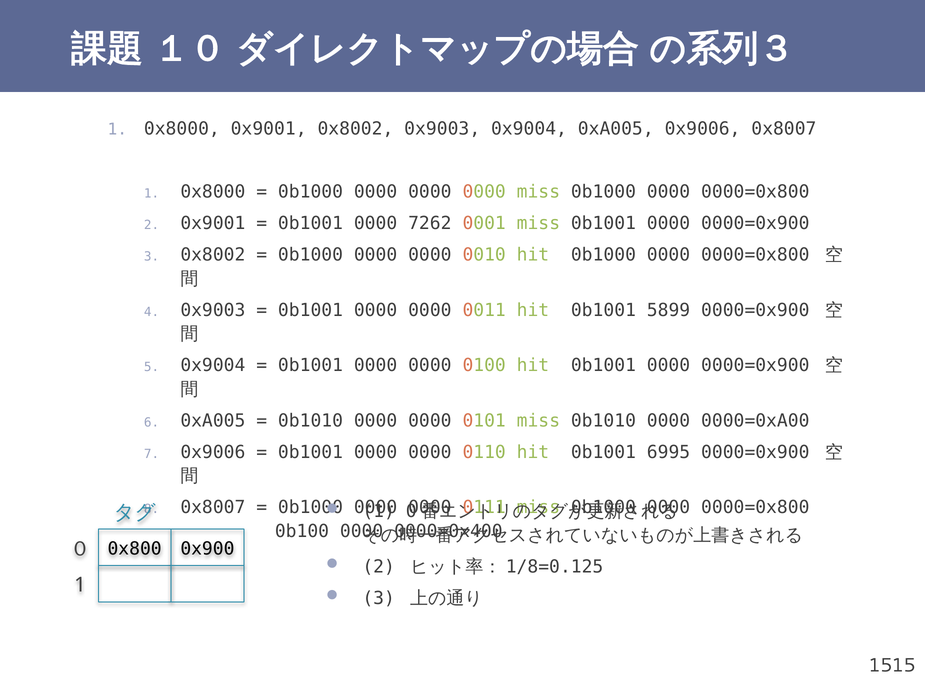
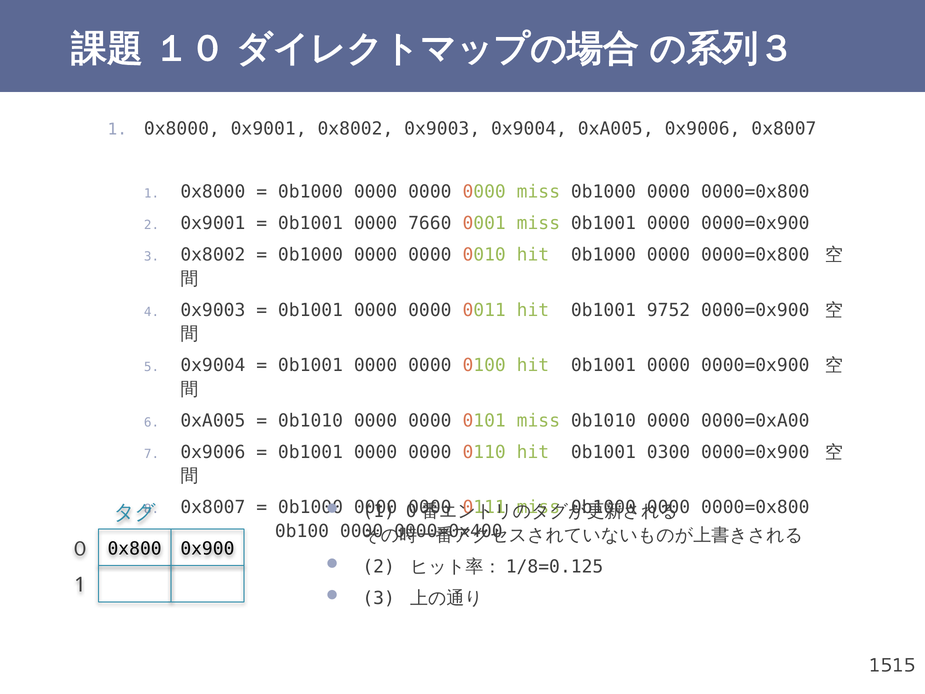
7262: 7262 -> 7660 (430, 223)
5899: 5899 -> 9752 (669, 310)
6995: 6995 -> 0300 (669, 452)
